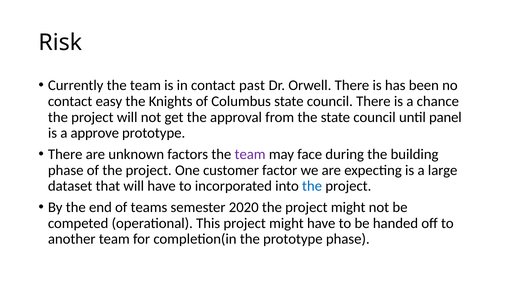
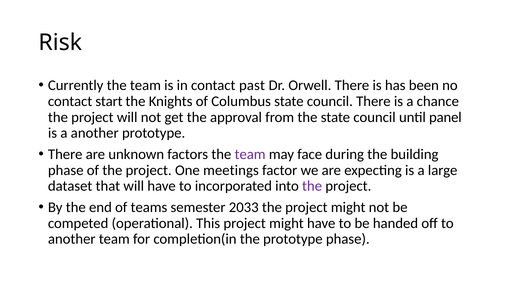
easy: easy -> start (109, 101)
a approve: approve -> another (95, 133)
customer: customer -> meetings (231, 170)
the colour: blue -> purple (312, 186)
2020: 2020 -> 2033 (244, 207)
